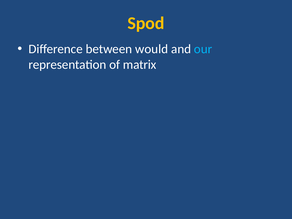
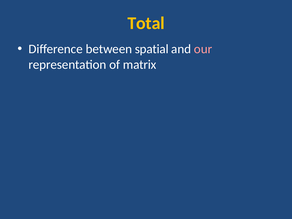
Spod: Spod -> Total (146, 23)
would: would -> spatial (152, 49)
our colour: light blue -> pink (203, 49)
